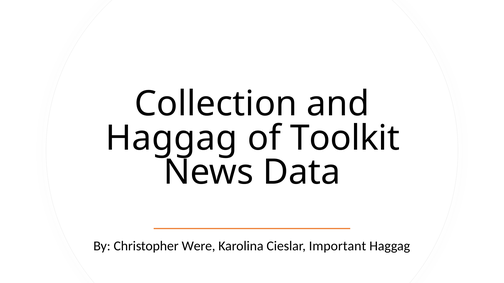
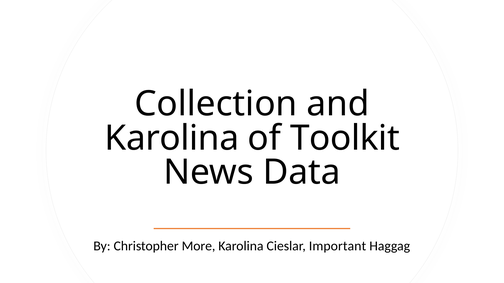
Haggag: Haggag -> Karolina (172, 138)
Were: Were -> More (199, 246)
